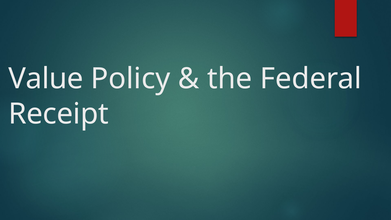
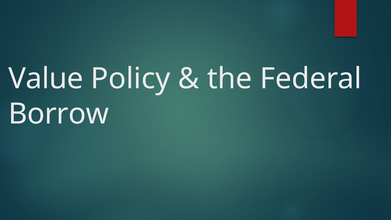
Receipt: Receipt -> Borrow (59, 114)
